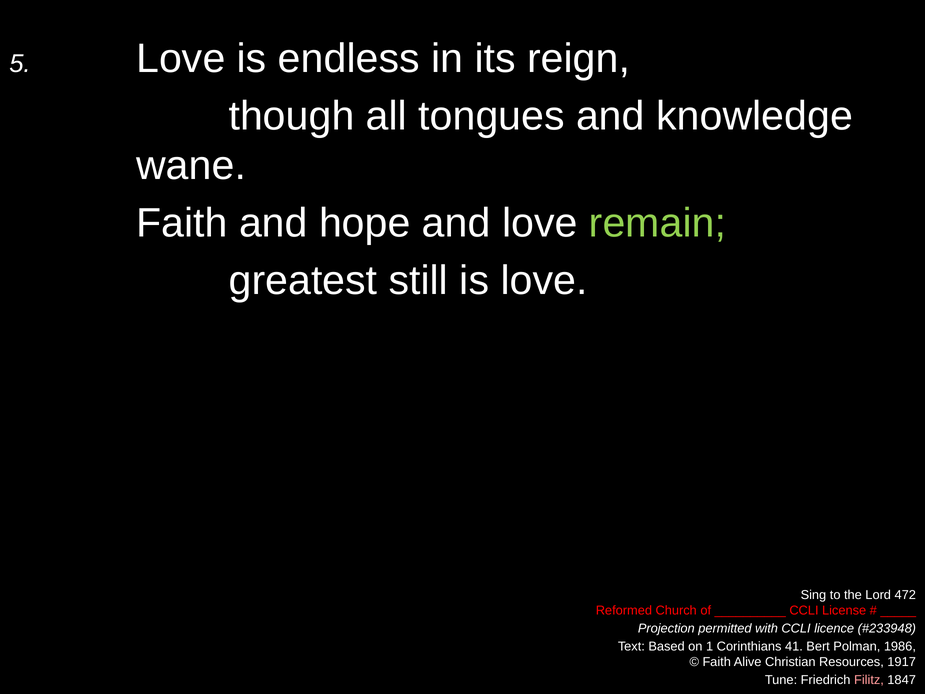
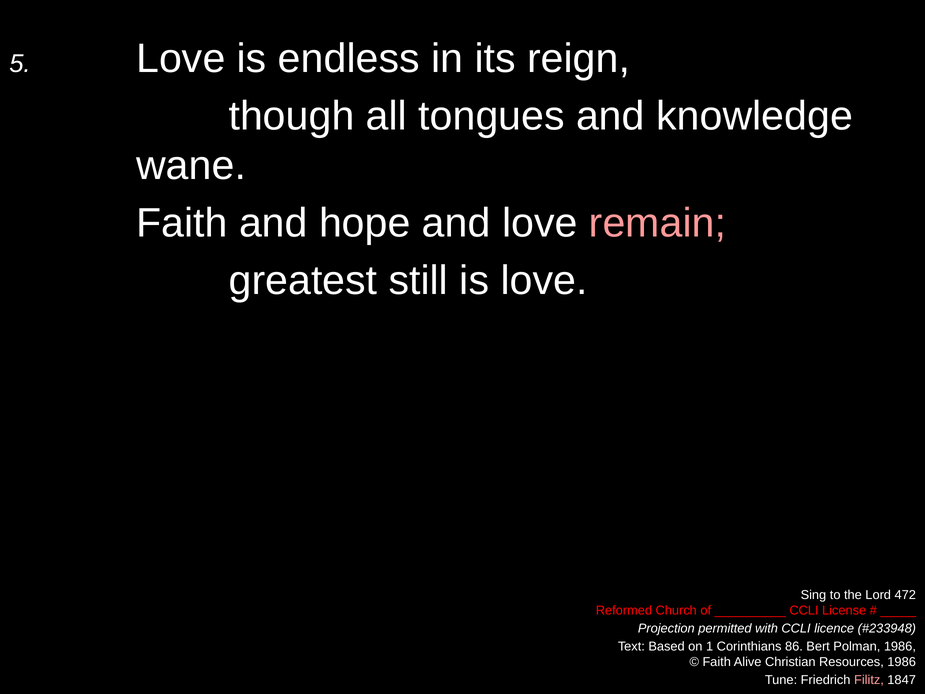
remain colour: light green -> pink (657, 223)
41: 41 -> 86 (794, 646)
Resources 1917: 1917 -> 1986 (902, 662)
